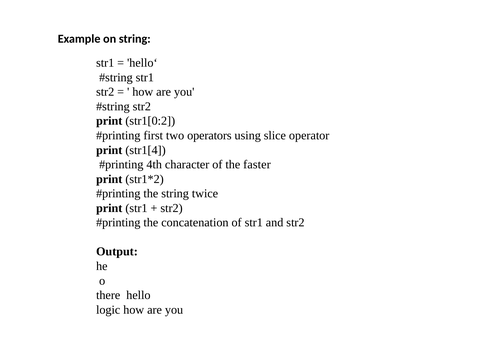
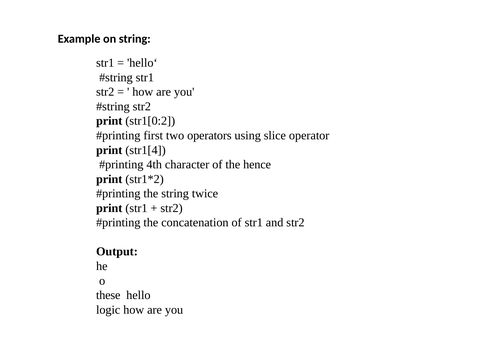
faster: faster -> hence (257, 165)
there: there -> these (108, 296)
